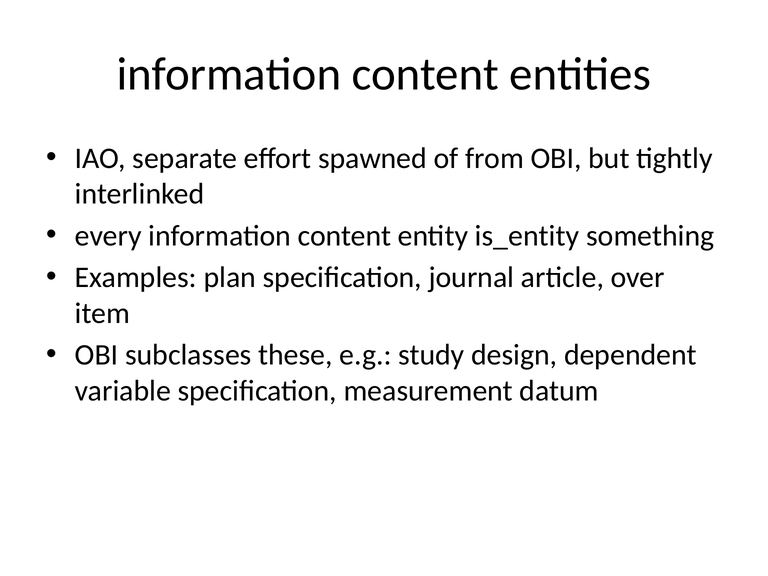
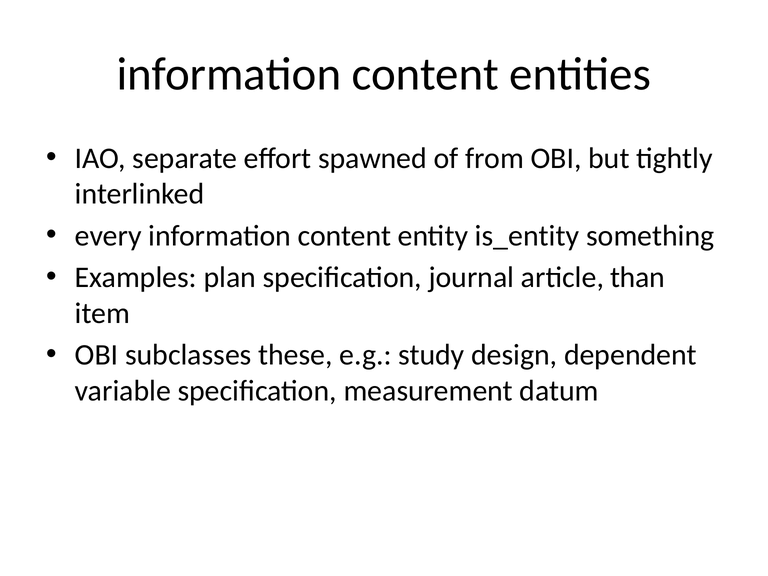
over: over -> than (638, 277)
